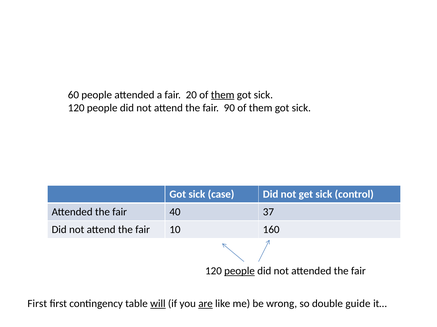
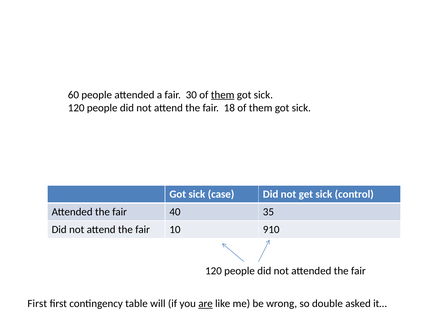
20: 20 -> 30 (191, 95)
90: 90 -> 18 (229, 108)
37: 37 -> 35 (268, 212)
160: 160 -> 910 (271, 230)
people underline: present -> none (240, 272)
will underline: present -> none (158, 304)
guide: guide -> asked (358, 304)
